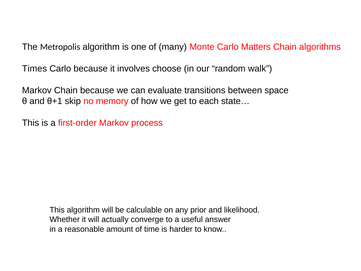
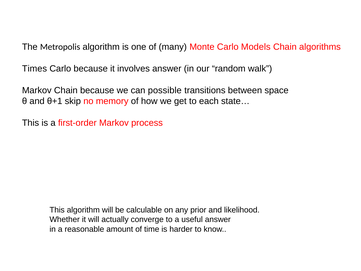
Matters: Matters -> Models (256, 47)
involves choose: choose -> answer (167, 69)
evaluate: evaluate -> possible (165, 90)
